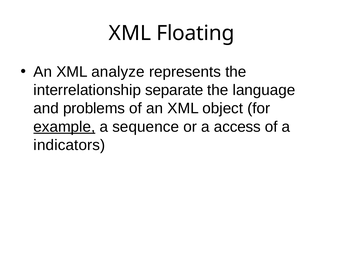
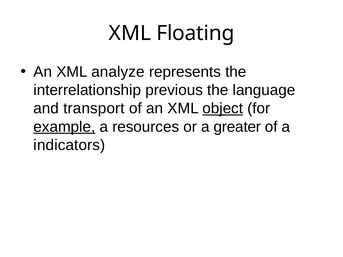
separate: separate -> previous (174, 90)
problems: problems -> transport (94, 109)
object underline: none -> present (223, 109)
sequence: sequence -> resources (146, 127)
access: access -> greater (237, 127)
